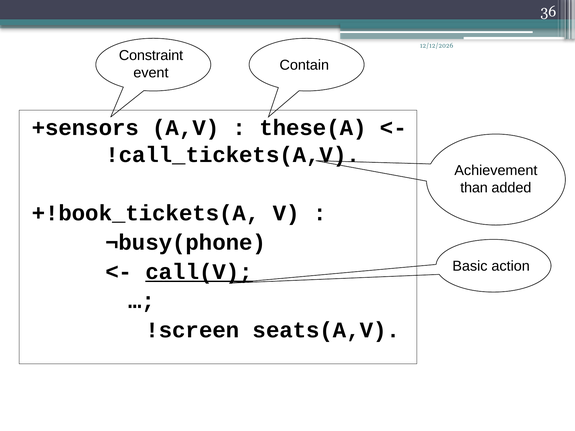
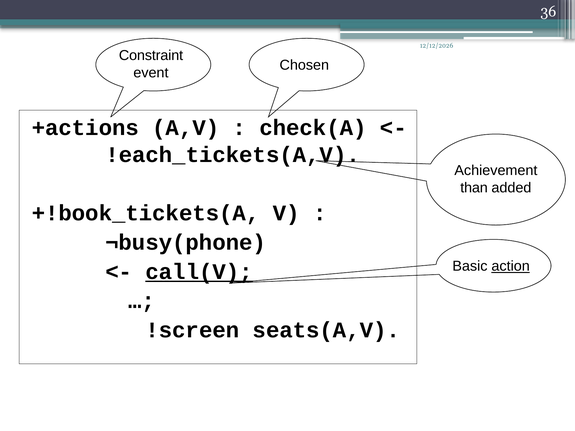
Contain: Contain -> Chosen (304, 65)
+sensors: +sensors -> +actions (85, 128)
these(A: these(A -> check(A (313, 128)
!call_tickets(A,V: !call_tickets(A,V -> !each_tickets(A,V (233, 155)
action underline: none -> present (511, 266)
